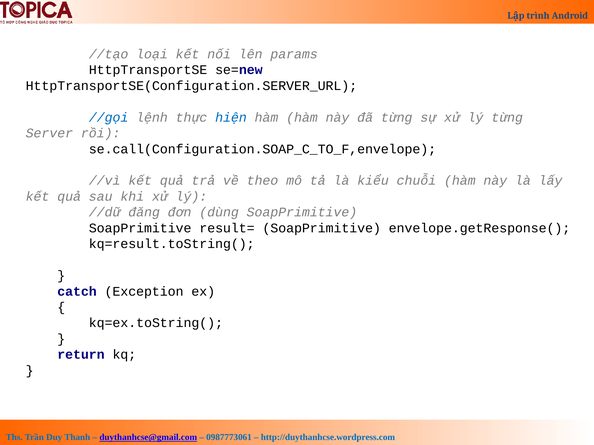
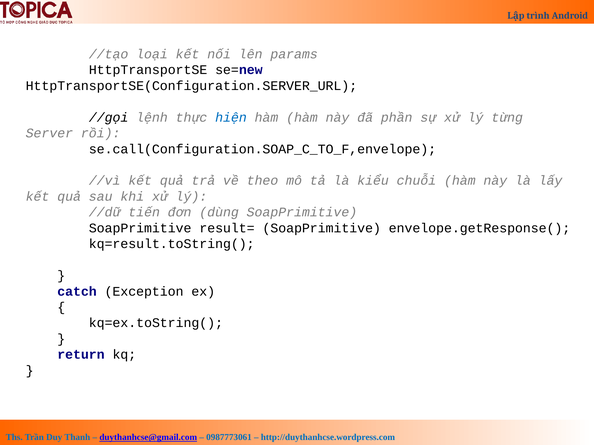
//gọi colour: blue -> black (109, 118)
đã từng: từng -> phần (397, 118)
đăng: đăng -> tiến (144, 213)
